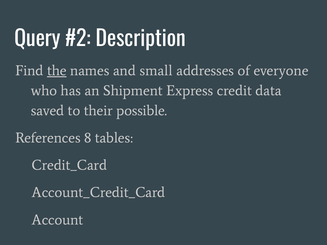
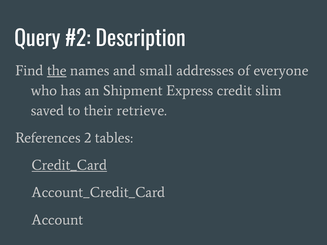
data: data -> slim (268, 91)
possible: possible -> retrieve (142, 111)
8: 8 -> 2 (88, 138)
Credit_Card underline: none -> present (69, 165)
